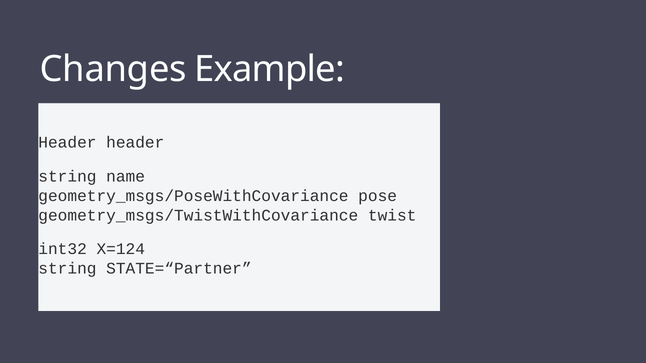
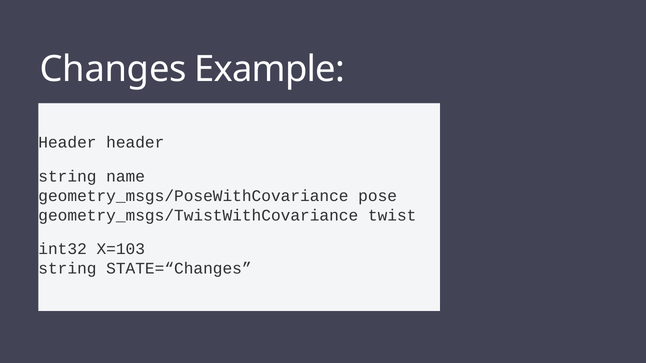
X=124: X=124 -> X=103 (121, 249)
STATE=“Partner: STATE=“Partner -> STATE=“Changes (179, 269)
